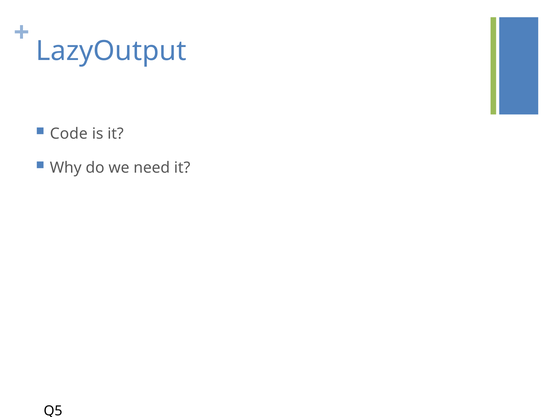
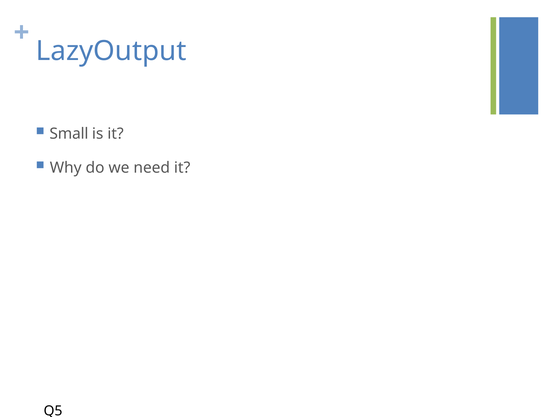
Code: Code -> Small (69, 134)
